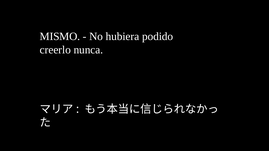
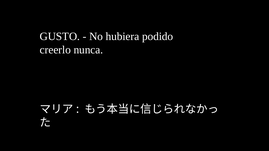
MISMO: MISMO -> GUSTO (60, 37)
